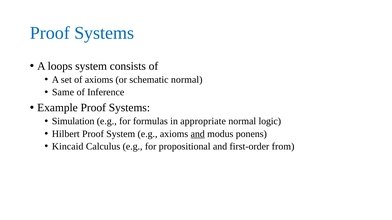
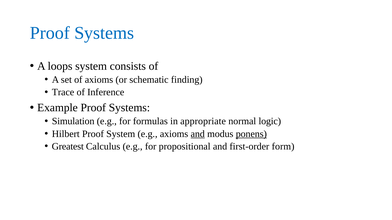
schematic normal: normal -> finding (187, 80)
Same: Same -> Trace (63, 92)
ponens underline: none -> present (251, 134)
Kincaid: Kincaid -> Greatest (68, 147)
from: from -> form (283, 147)
